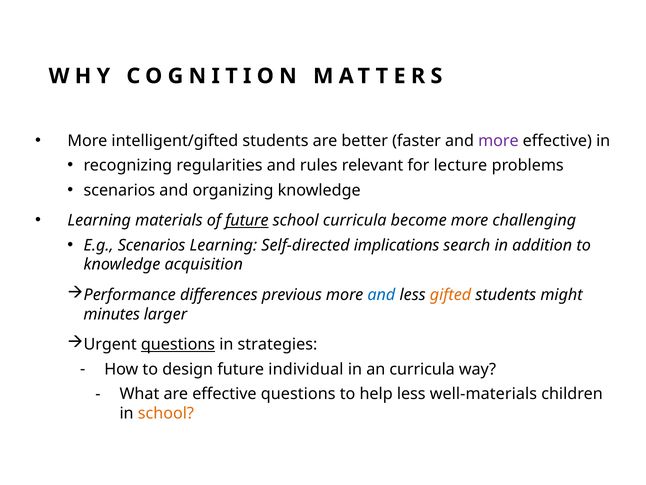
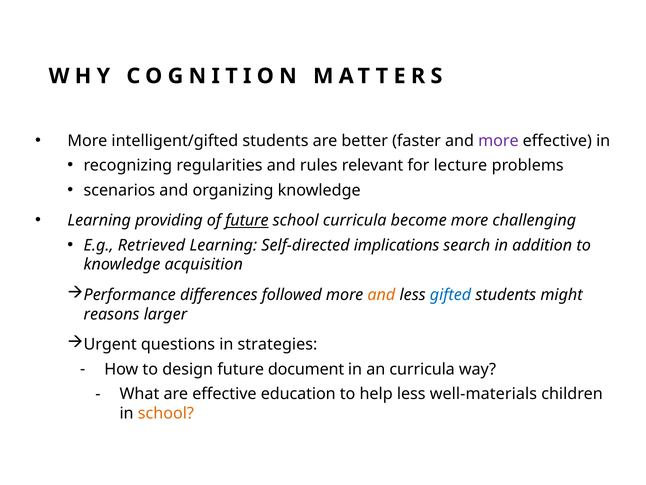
materials: materials -> providing (169, 220)
E.g Scenarios: Scenarios -> Retrieved (152, 245)
previous: previous -> followed (292, 295)
and colour: blue -> orange (381, 295)
gifted colour: orange -> blue (451, 295)
minutes: minutes -> reasons (112, 314)
questions underline: present -> none (178, 344)
individual: individual -> document (306, 369)
effective questions: questions -> education (298, 394)
